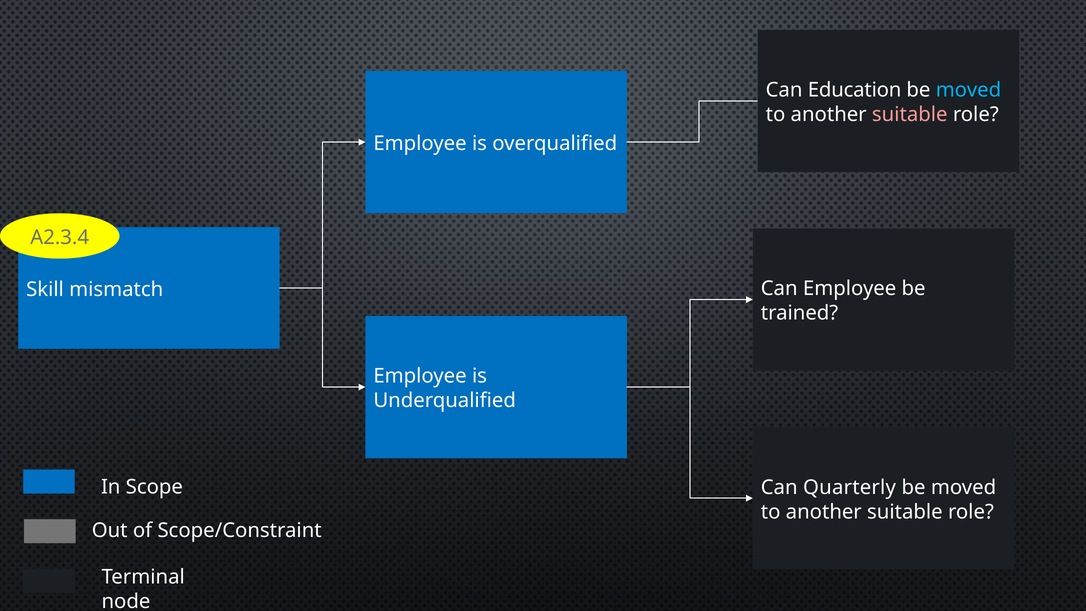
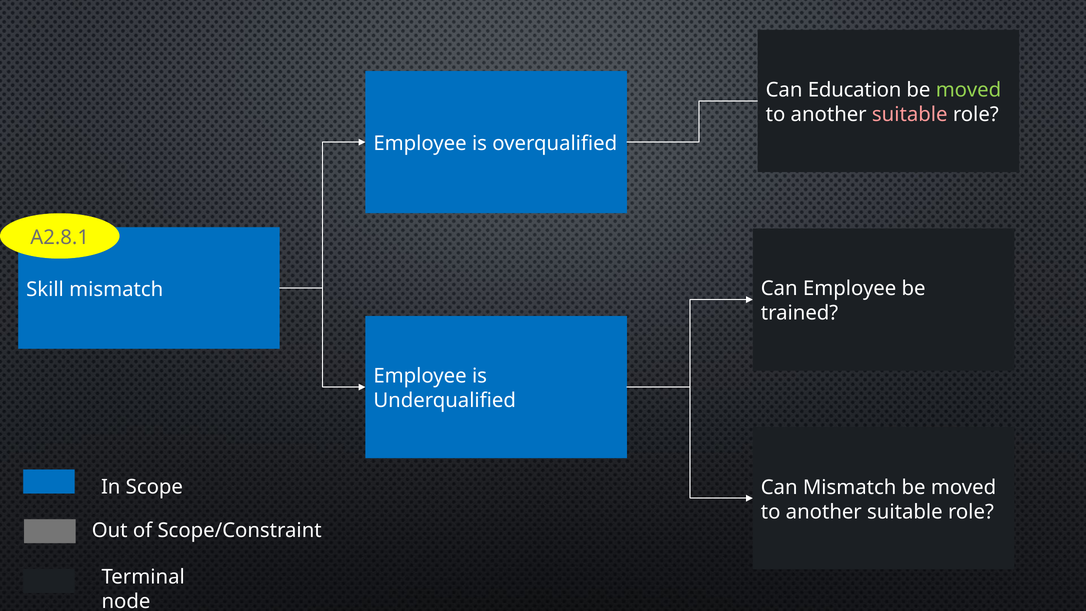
moved colour: light blue -> light green (968, 90)
A2.3.4: A2.3.4 -> A2.8.1 (60, 237)
Can Quarterly: Quarterly -> Mismatch (850, 487)
